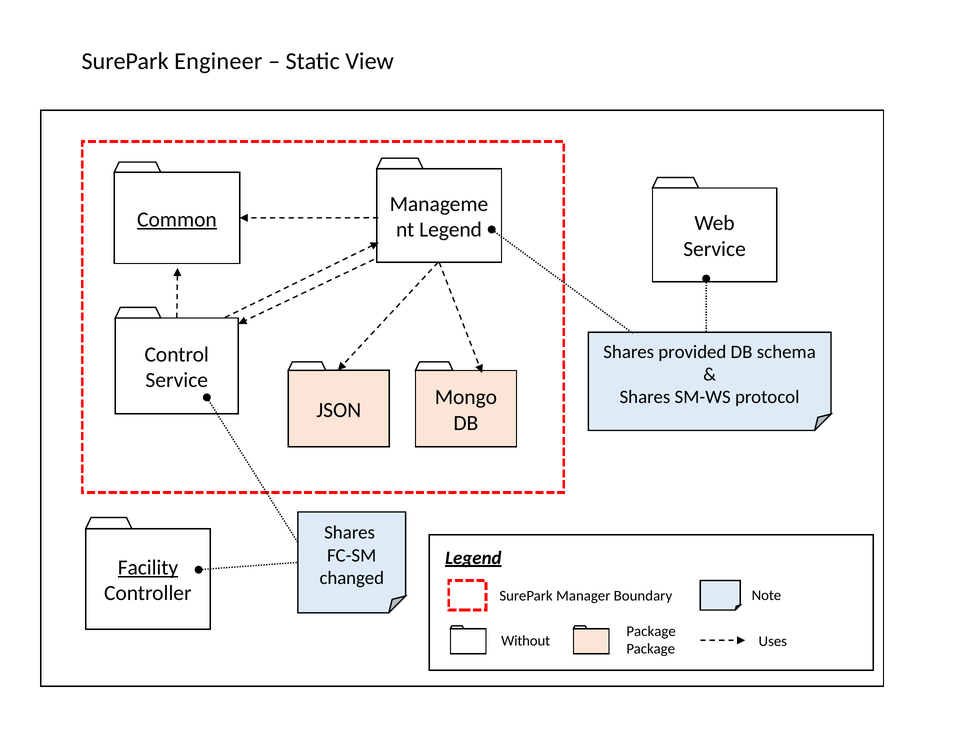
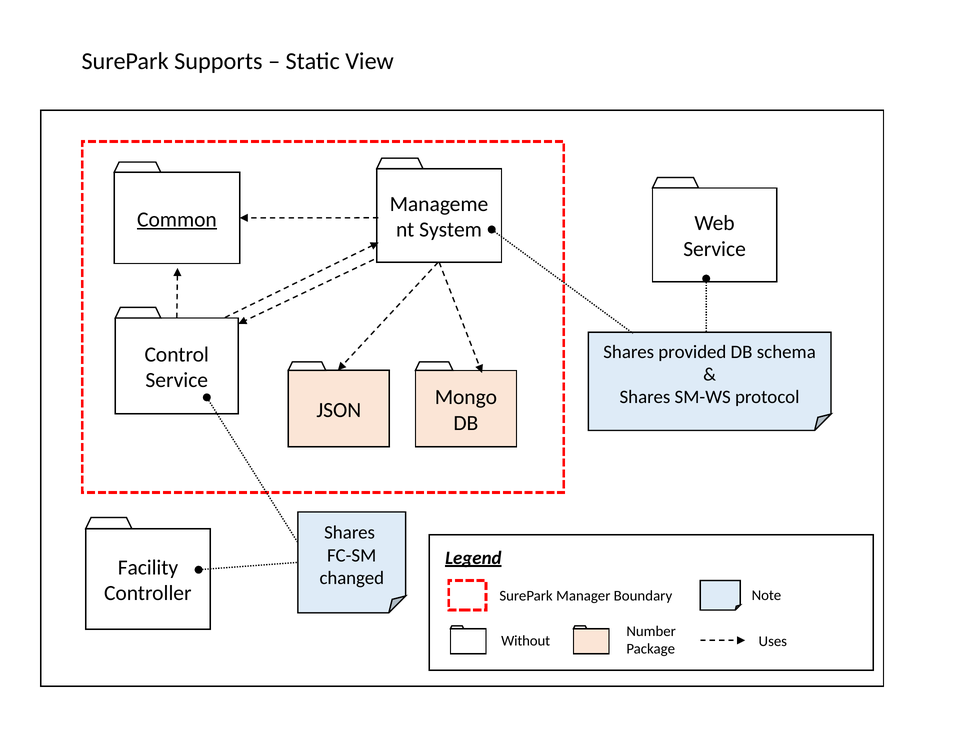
Engineer: Engineer -> Supports (218, 61)
Legend: Legend -> System (451, 230)
Facility underline: present -> none (148, 567)
Package: Package -> Number (651, 631)
